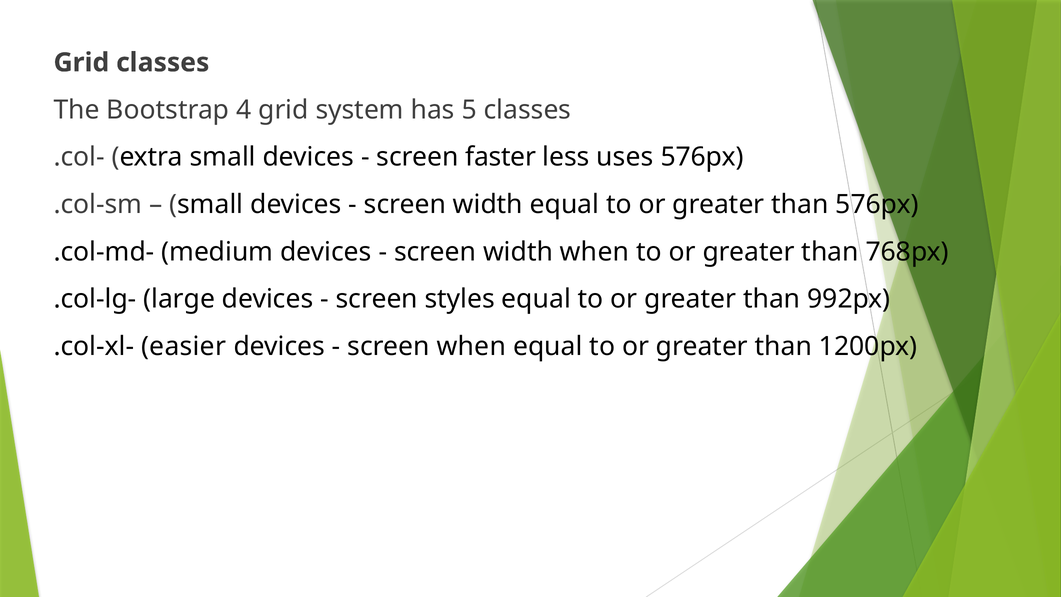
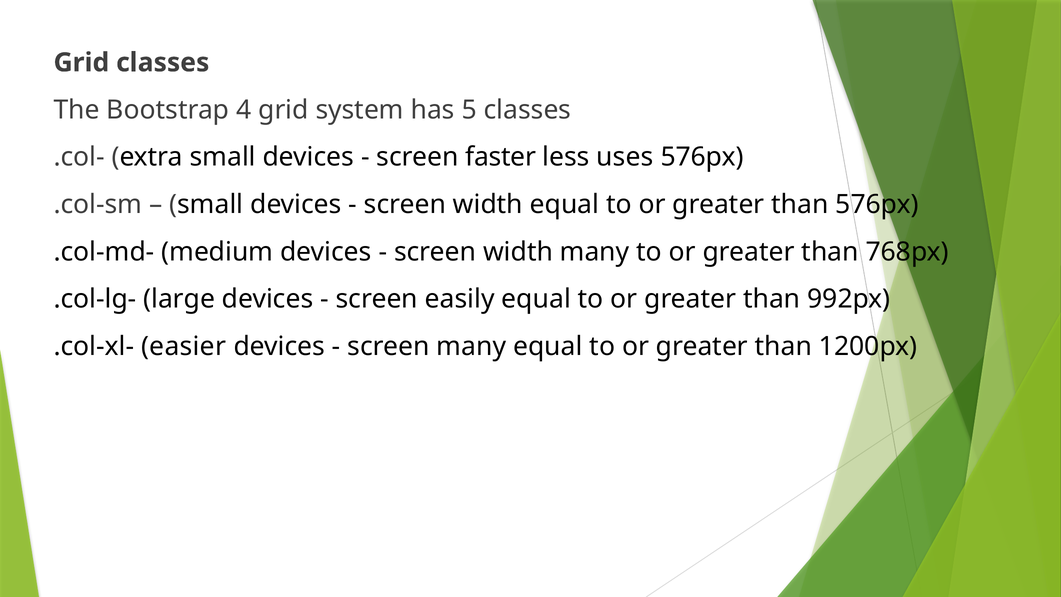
width when: when -> many (595, 252)
styles: styles -> easily (460, 299)
screen when: when -> many (471, 346)
